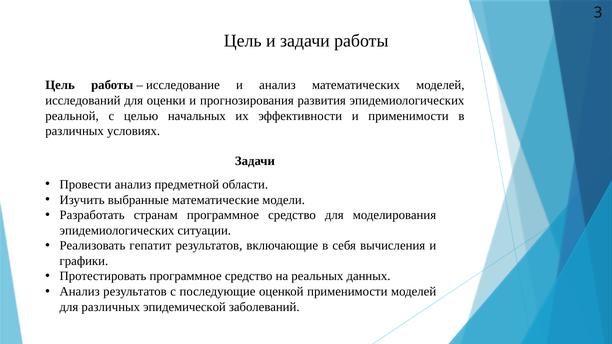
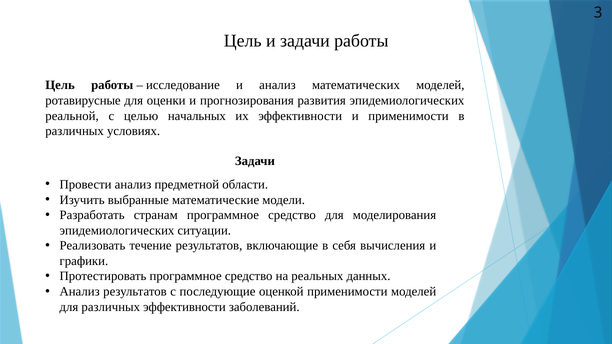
исследований: исследований -> ротавирусные (83, 101)
гепатит: гепатит -> течение (150, 246)
различных эпидемической: эпидемической -> эффективности (184, 307)
